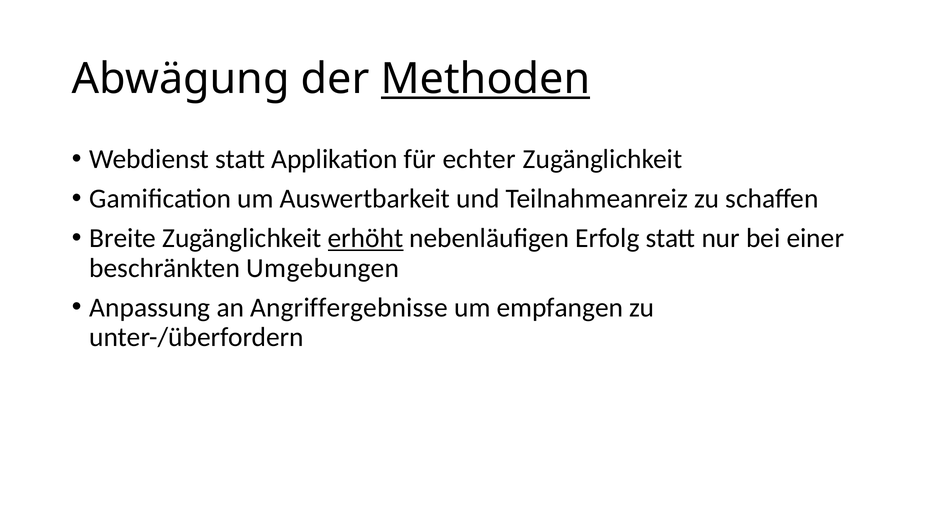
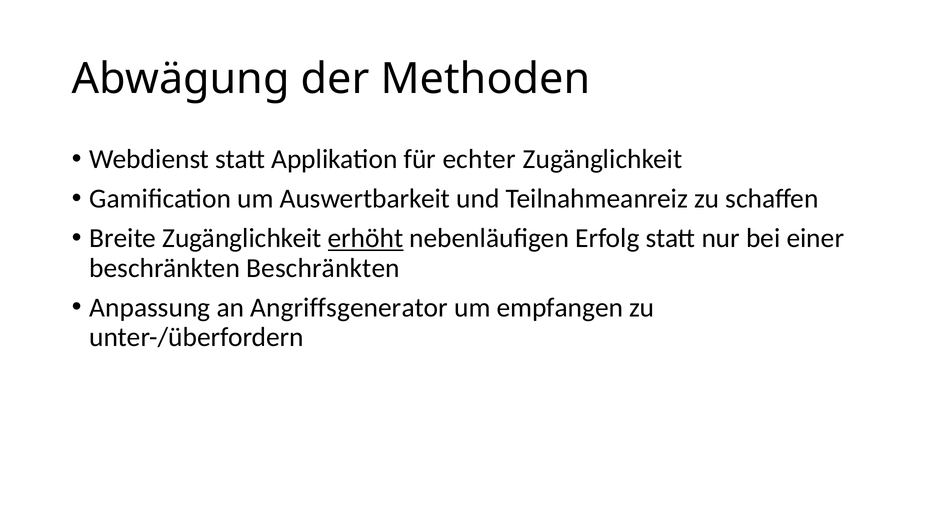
Methoden underline: present -> none (486, 79)
beschränkten Umgebungen: Umgebungen -> Beschränkten (323, 268)
Angriffergebnisse: Angriffergebnisse -> Angriffsgenerator (349, 307)
